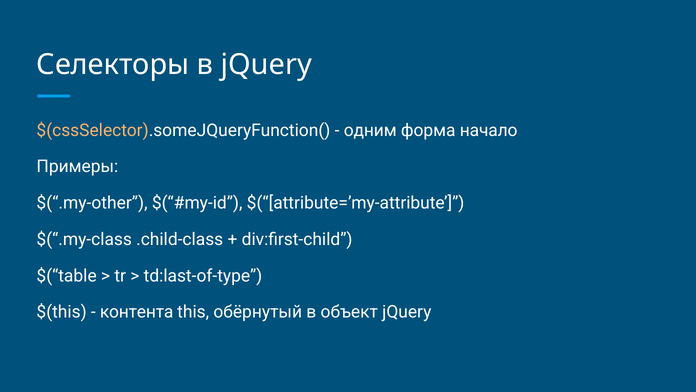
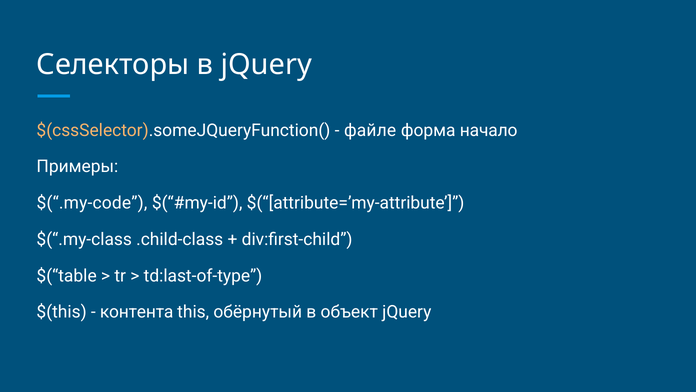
одним: одним -> файле (370, 130)
$(“.my-other: $(“.my-other -> $(“.my-code (92, 203)
